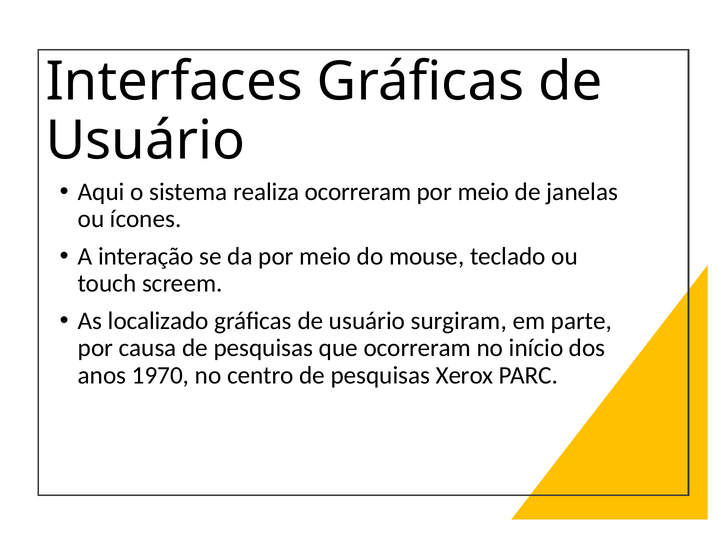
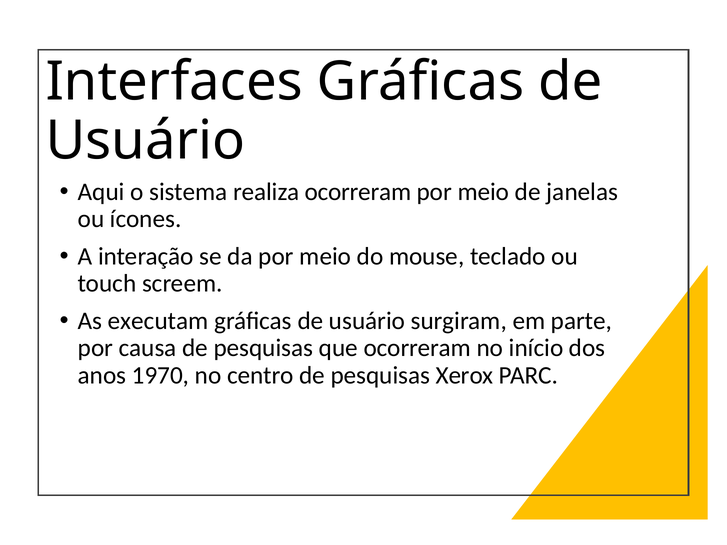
localizado: localizado -> executam (158, 321)
